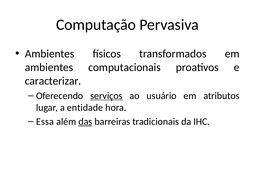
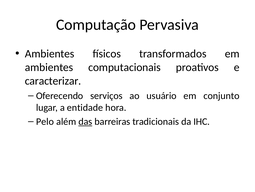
serviços underline: present -> none (106, 95)
atributos: atributos -> conjunto (221, 95)
Essa: Essa -> Pelo (45, 121)
